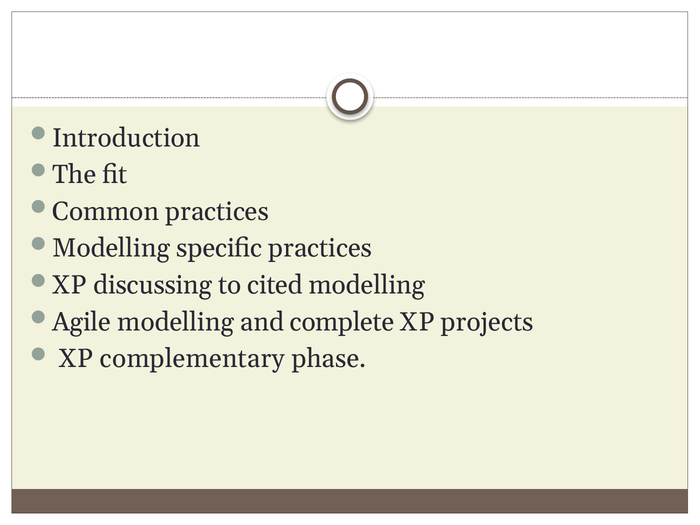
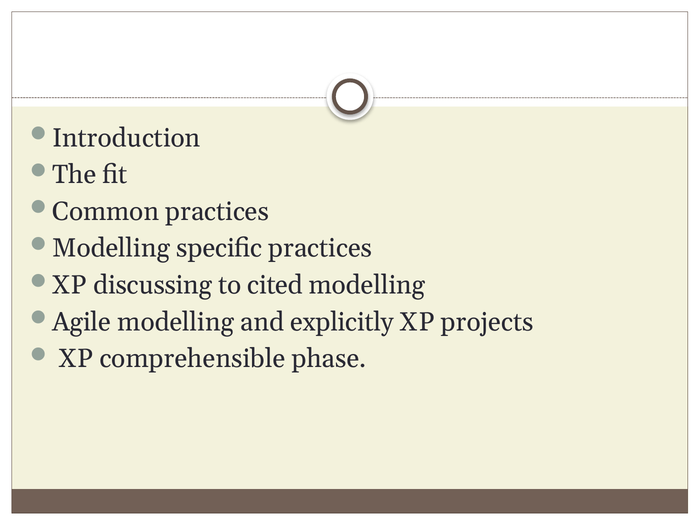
complete: complete -> explicitly (342, 322)
complementary: complementary -> comprehensible (192, 359)
